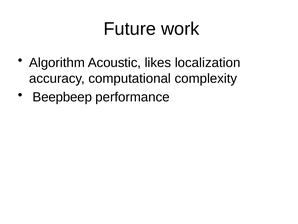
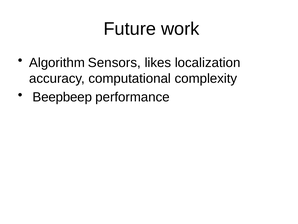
Acoustic: Acoustic -> Sensors (114, 63)
